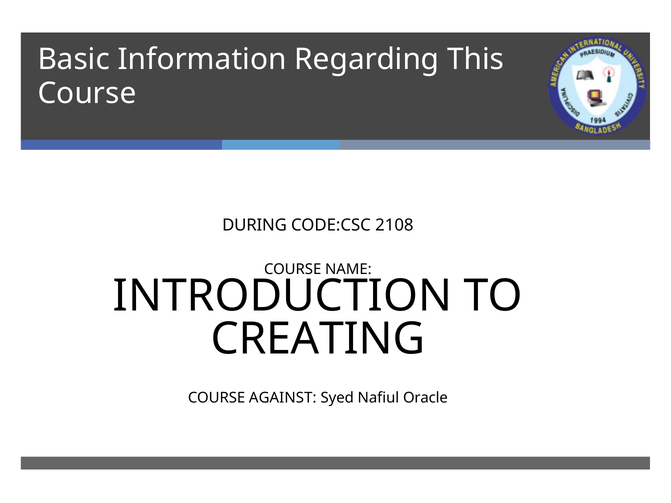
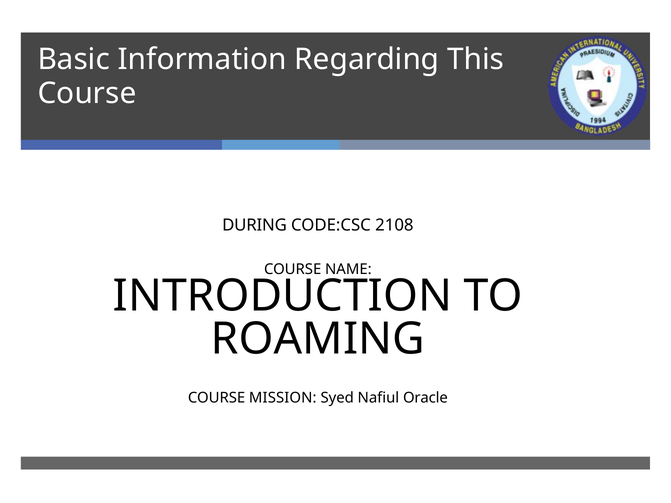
CREATING: CREATING -> ROAMING (318, 339)
AGAINST: AGAINST -> MISSION (283, 398)
